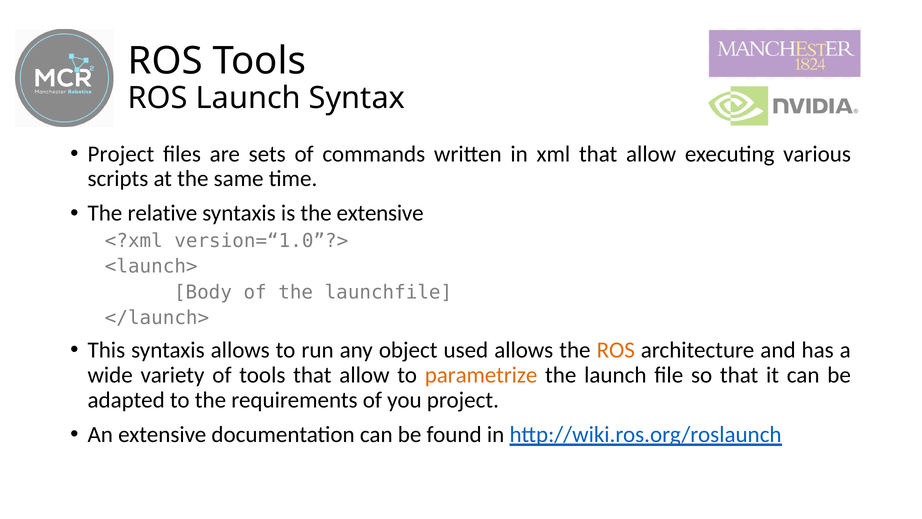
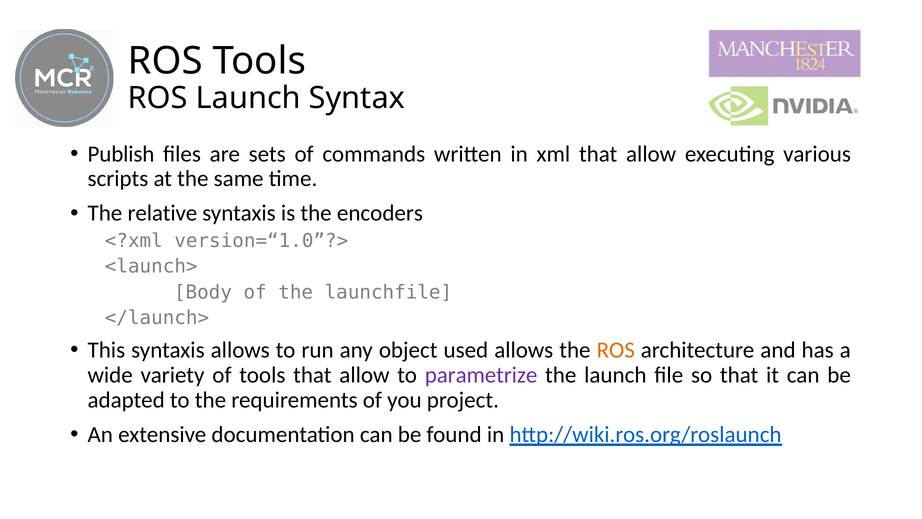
Project: Project -> Publish (121, 154)
the extensive: extensive -> encoders (380, 213)
parametrize colour: orange -> purple (481, 375)
